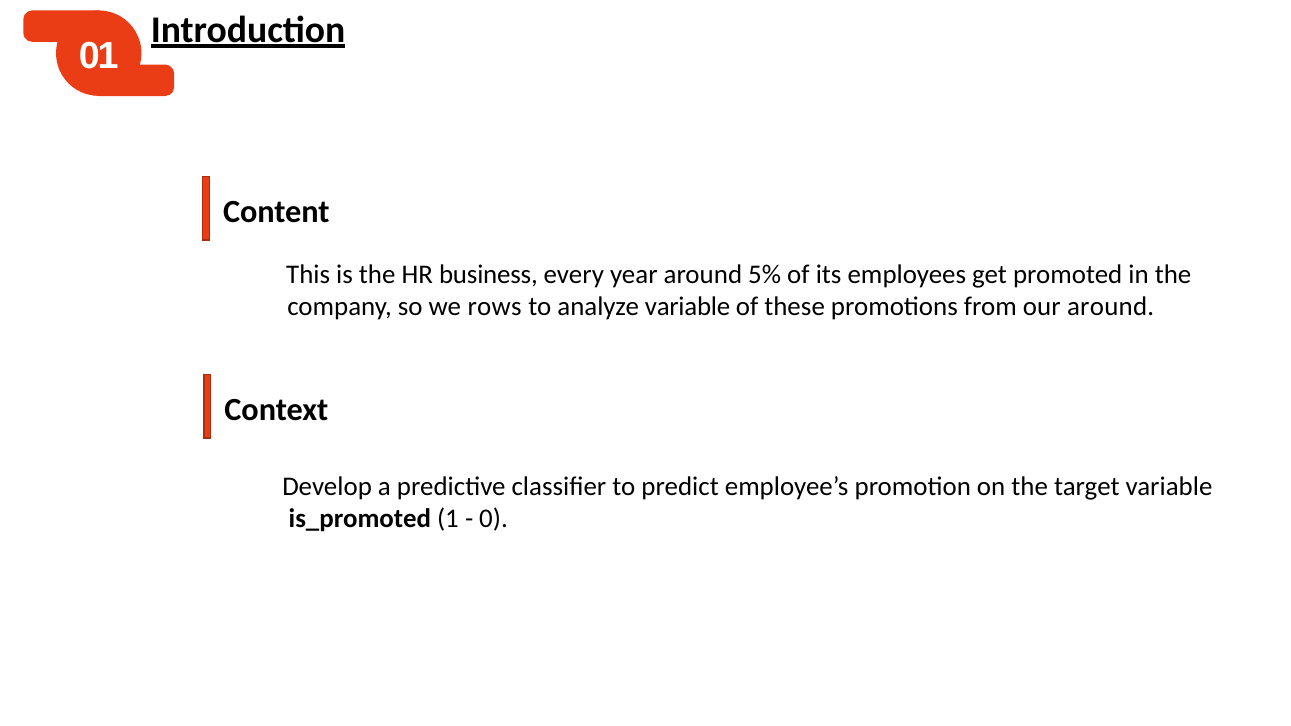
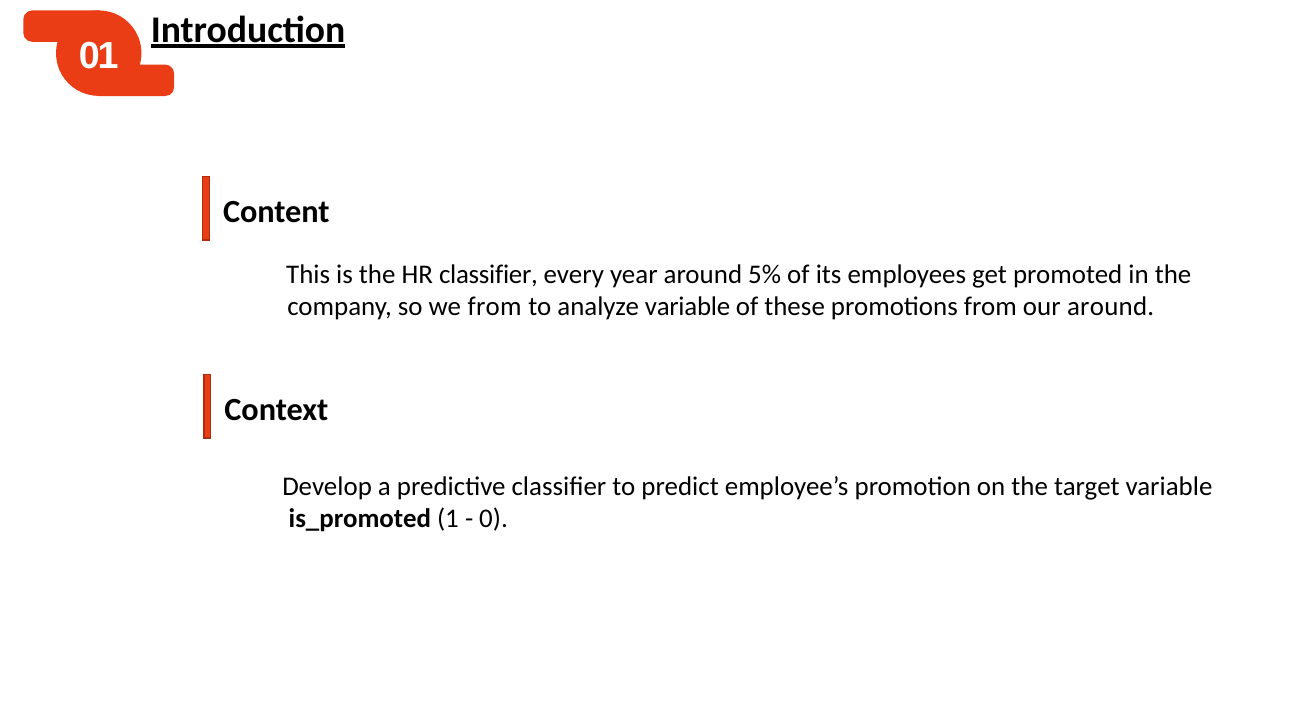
HR business: business -> classifier (488, 275)
we rows: rows -> from (495, 307)
